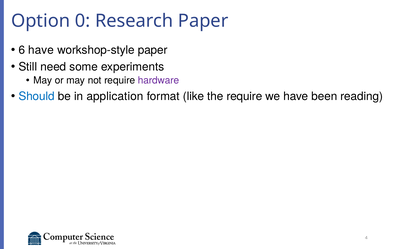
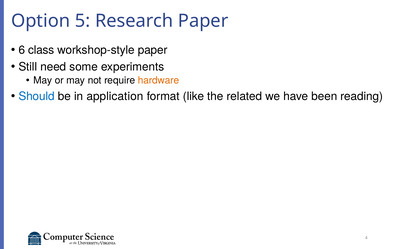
0: 0 -> 5 (83, 21)
6 have: have -> class (41, 50)
hardware colour: purple -> orange (159, 81)
the require: require -> related (244, 96)
